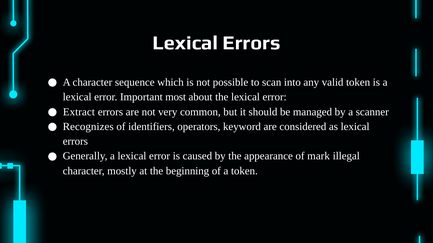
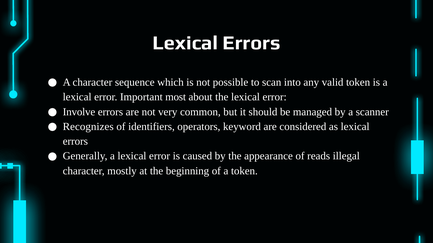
Extract: Extract -> Involve (79, 112)
mark: mark -> reads (319, 156)
